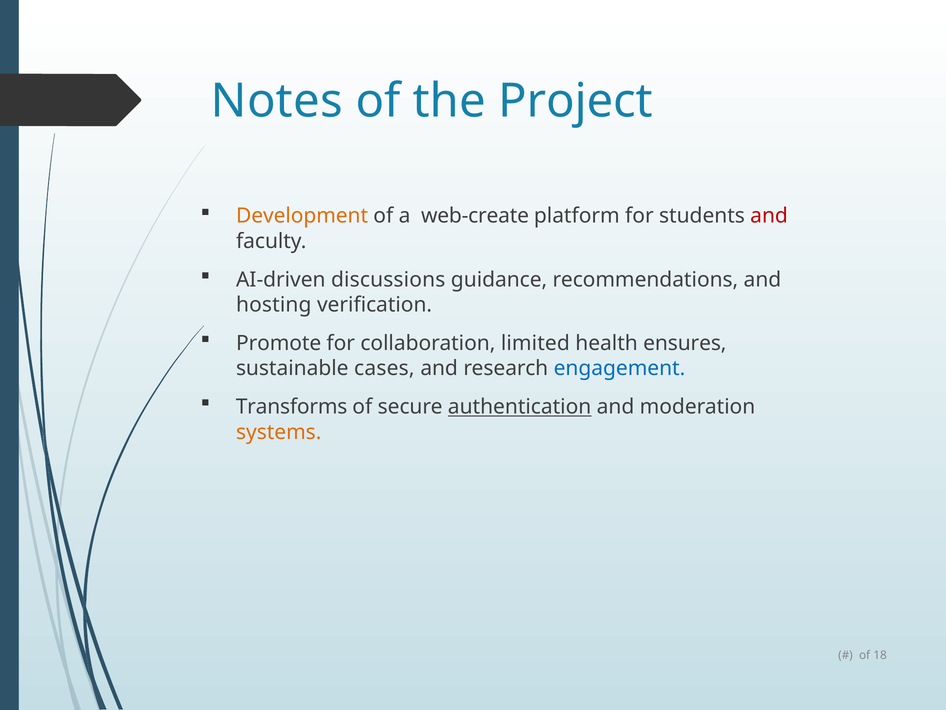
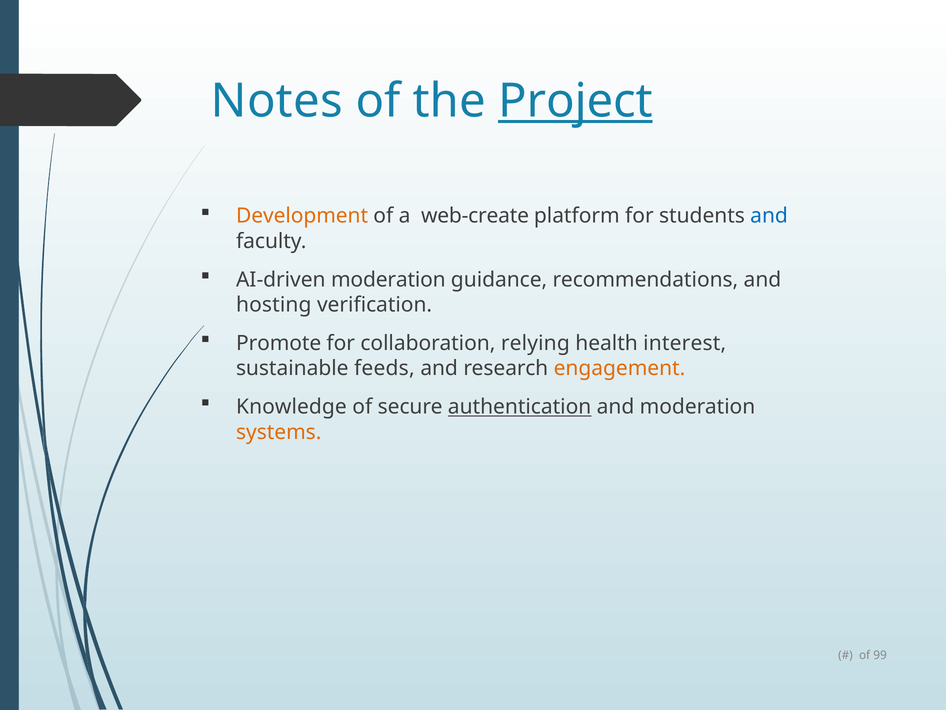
Project underline: none -> present (576, 101)
and colour: red -> blue (769, 216)
AI-driven discussions: discussions -> moderation (388, 279)
limited: limited -> relying (535, 343)
ensures: ensures -> interest (685, 343)
cases: cases -> feeds (384, 368)
engagement colour: blue -> orange (619, 368)
Transforms: Transforms -> Knowledge (291, 407)
18: 18 -> 99 (880, 655)
